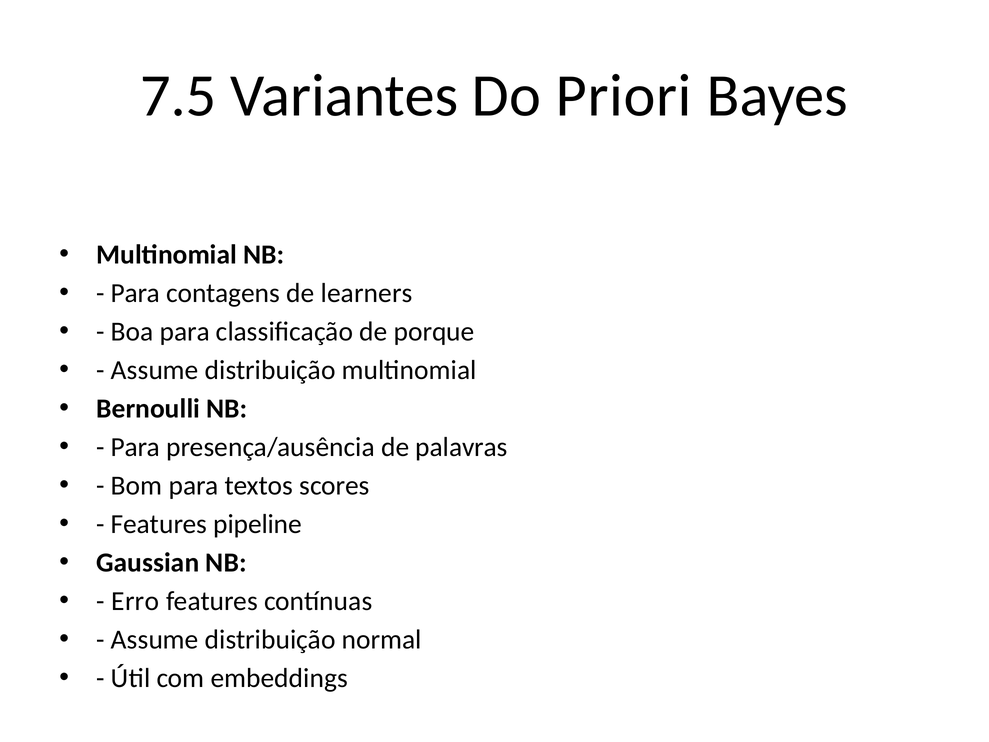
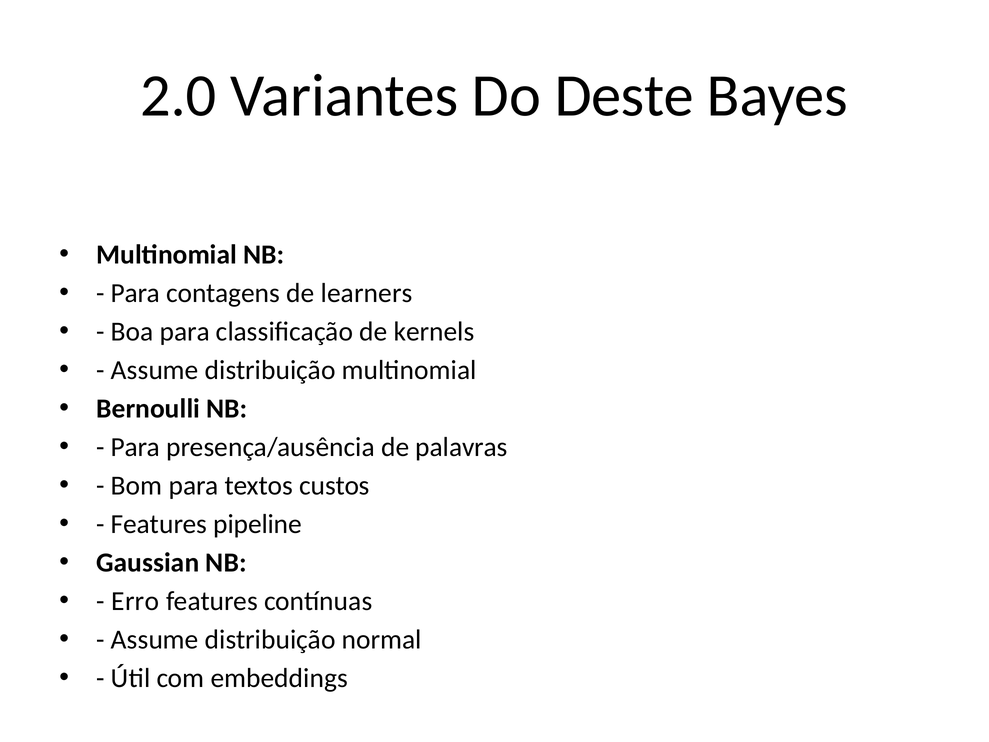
7.5: 7.5 -> 2.0 (178, 96)
Priori: Priori -> Deste (624, 96)
porque: porque -> kernels (434, 332)
scores: scores -> custos (334, 486)
